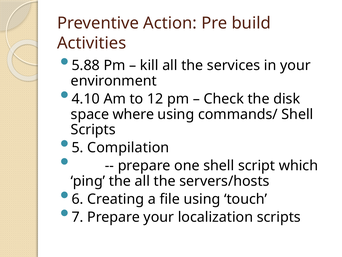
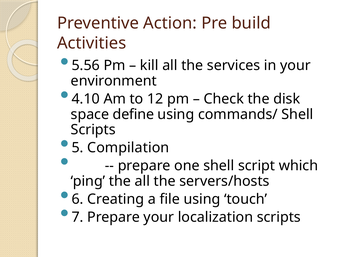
5.88: 5.88 -> 5.56 (86, 65)
where: where -> define (133, 114)
